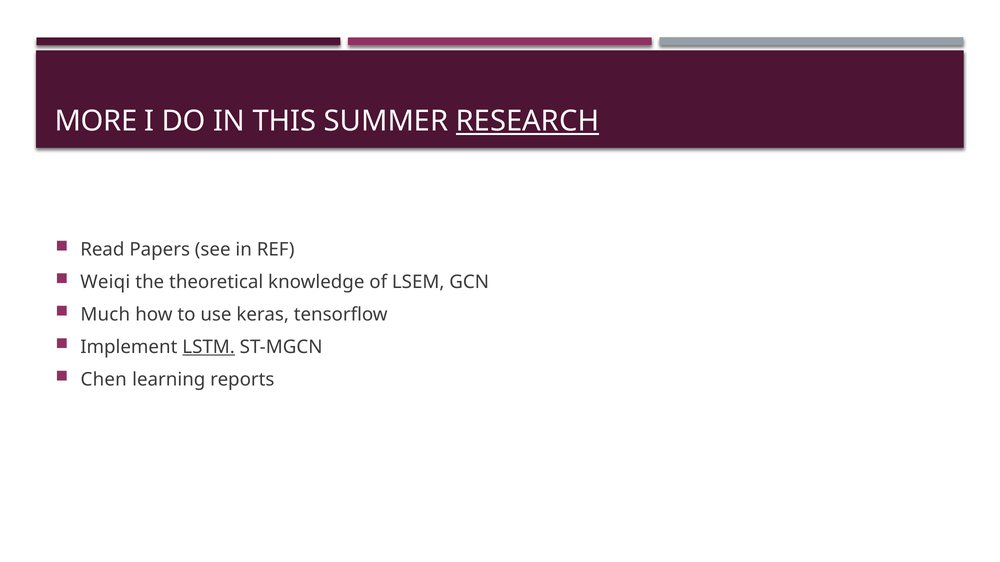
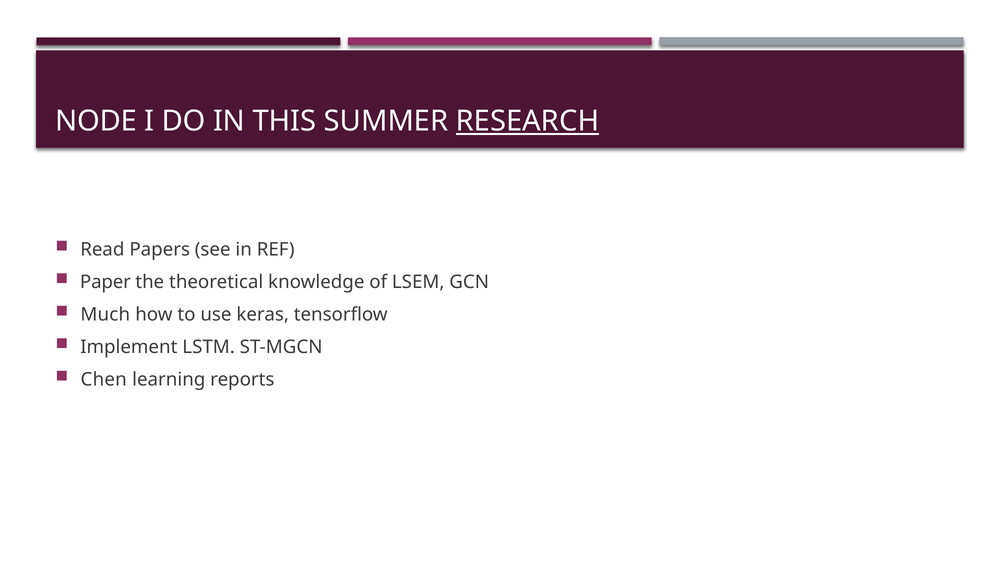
MORE: MORE -> NODE (96, 121)
Weiqi: Weiqi -> Paper (105, 282)
LSTM underline: present -> none (209, 347)
